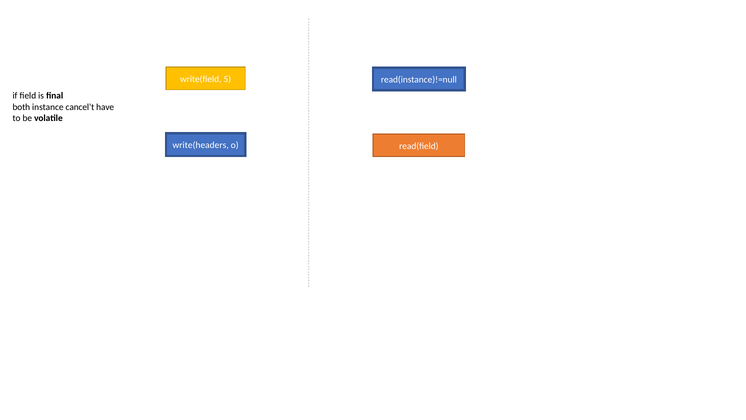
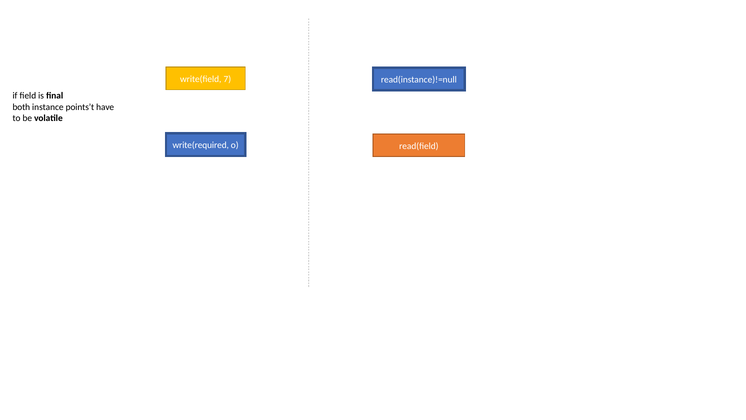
5: 5 -> 7 (227, 79)
cancel’t: cancel’t -> points’t (80, 107)
write(headers: write(headers -> write(required (201, 145)
